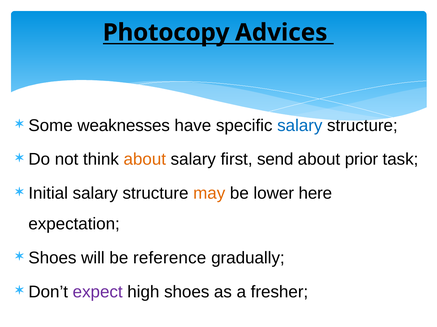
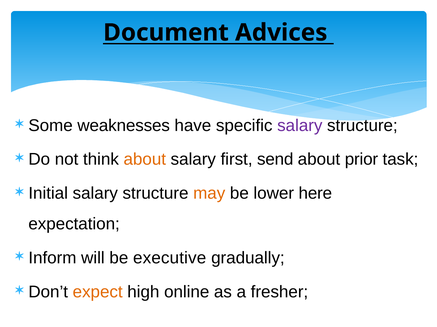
Photocopy: Photocopy -> Document (166, 33)
salary colour: blue -> purple (300, 126)
Shoes: Shoes -> Inform (52, 258)
reference: reference -> executive (170, 258)
expect colour: purple -> orange (98, 292)
high shoes: shoes -> online (187, 292)
